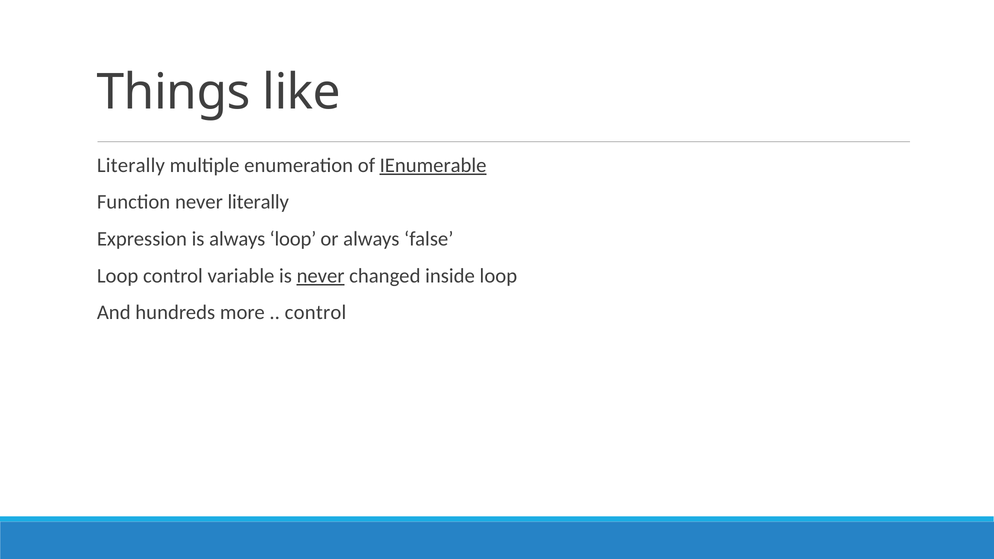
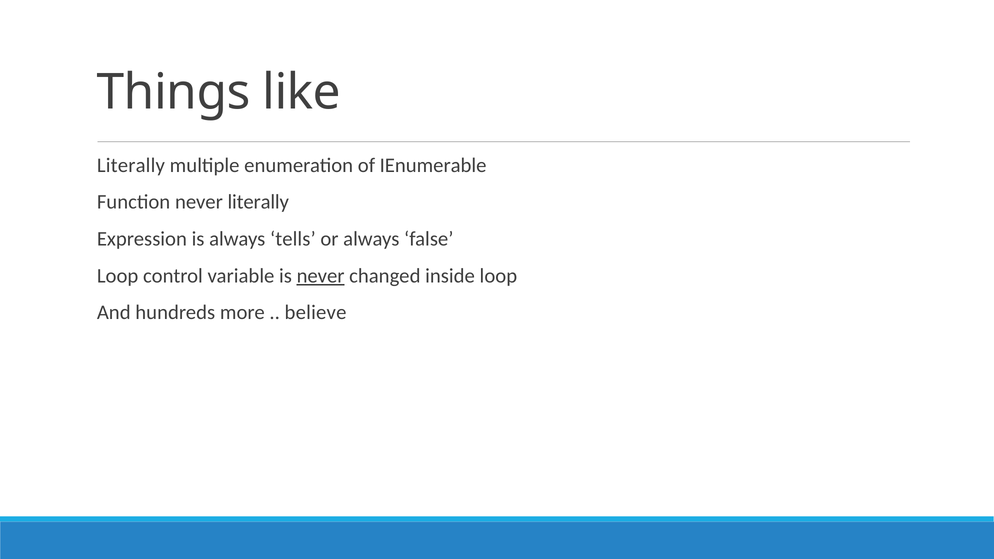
IEnumerable underline: present -> none (433, 165)
always loop: loop -> tells (293, 239)
control: control -> believe (316, 313)
